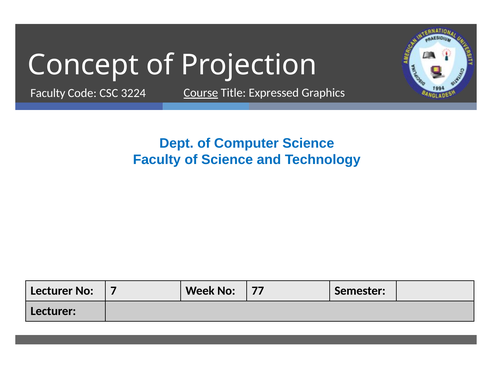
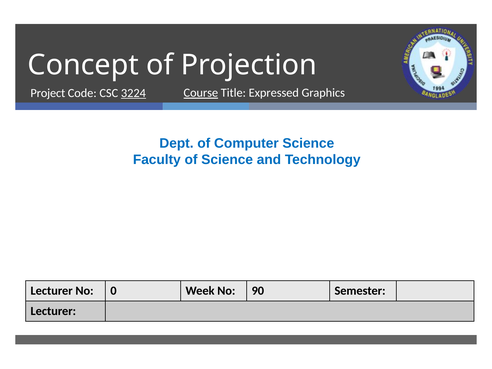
Faculty: Faculty -> Project (48, 93)
3224 underline: none -> present (133, 93)
7: 7 -> 0 (113, 291)
77: 77 -> 90 (258, 291)
